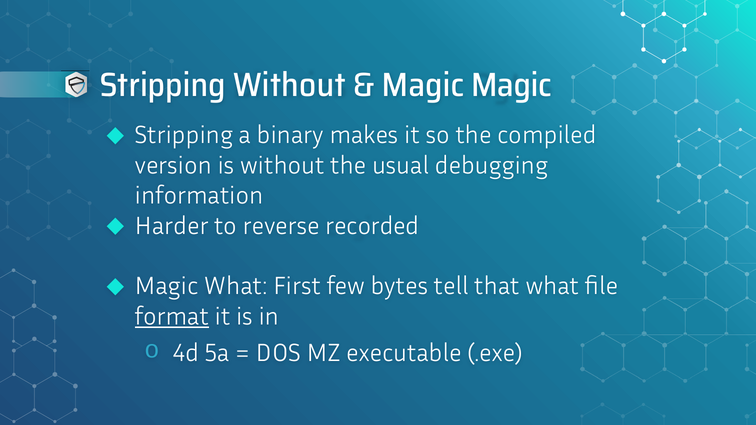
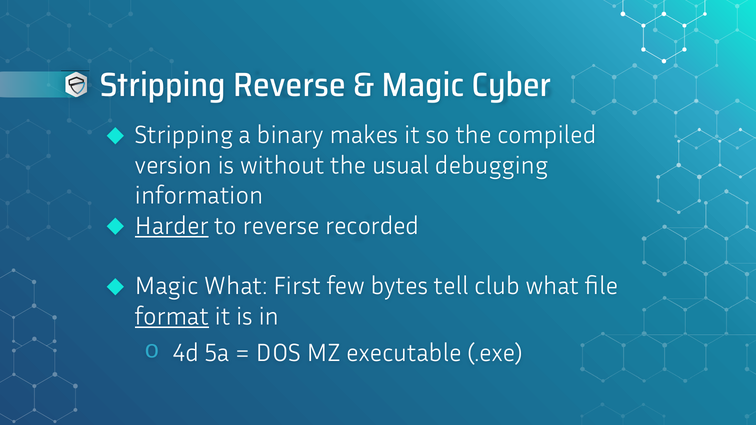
Stripping Without: Without -> Reverse (289, 85)
Magic Magic: Magic -> Cyber (511, 85)
Harder underline: none -> present (172, 226)
that: that -> club (497, 286)
